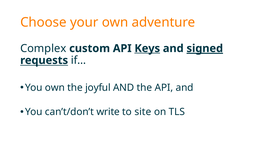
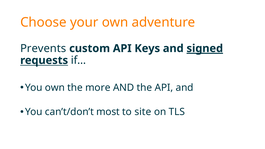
Complex: Complex -> Prevents (43, 48)
Keys underline: present -> none (147, 48)
joyful: joyful -> more (98, 88)
write: write -> most (108, 112)
